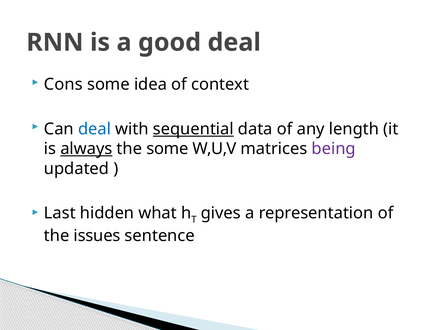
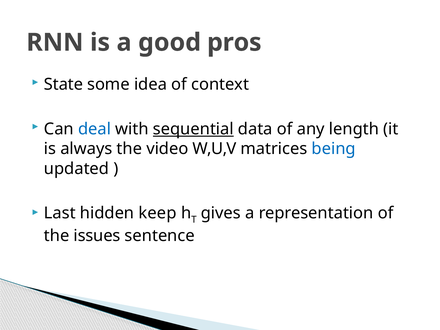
good deal: deal -> pros (234, 42)
Cons: Cons -> State (63, 85)
always underline: present -> none (86, 149)
the some: some -> video (167, 149)
being colour: purple -> blue (334, 149)
what: what -> keep (158, 213)
